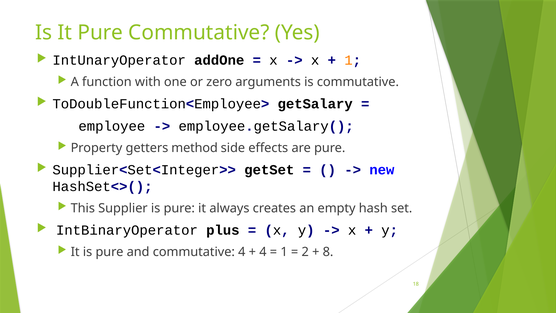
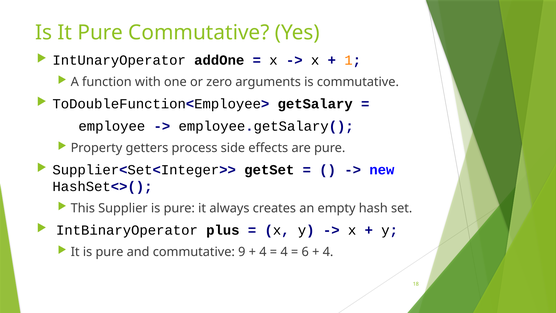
method: method -> process (195, 148)
commutative 4: 4 -> 9 (242, 252)
1: 1 -> 4 (284, 252)
2: 2 -> 6 (305, 252)
8: 8 -> 4 (328, 252)
